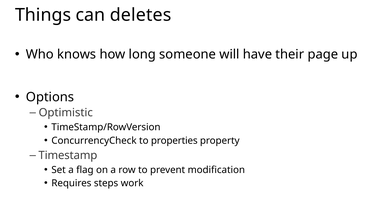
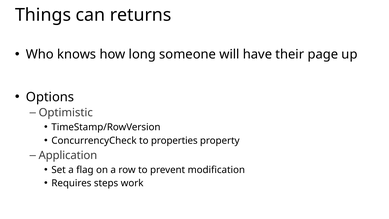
deletes: deletes -> returns (141, 15)
Timestamp: Timestamp -> Application (68, 155)
